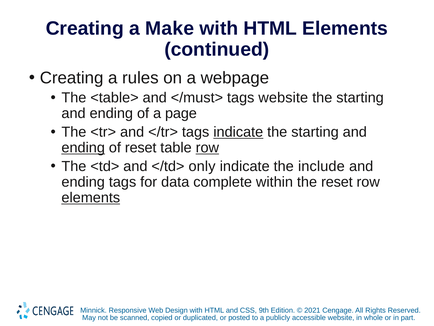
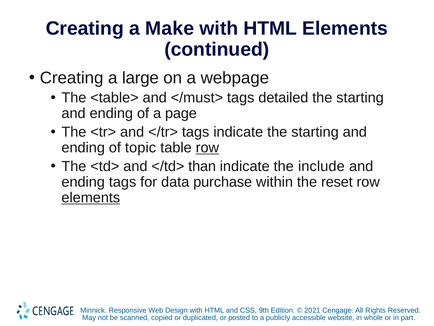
rules: rules -> large (140, 78)
tags website: website -> detailed (283, 98)
indicate underline: present -> none (238, 132)
ending underline: present -> none (83, 148)
of reset: reset -> topic (141, 148)
only: only -> than (202, 166)
complete: complete -> purchase (223, 182)
